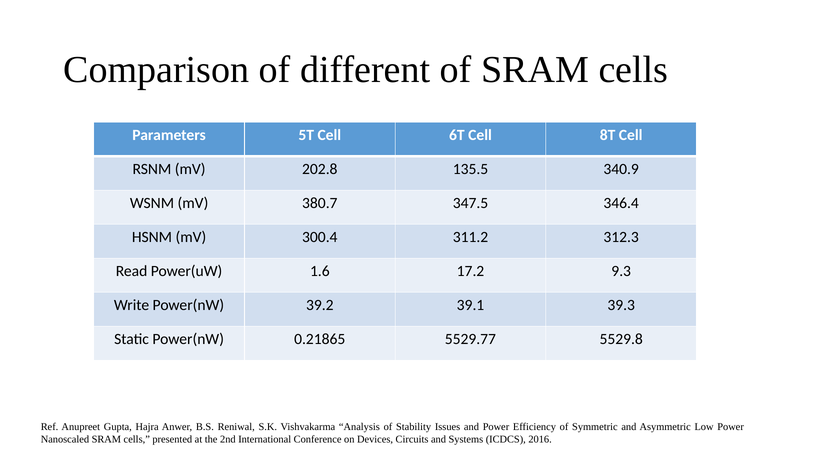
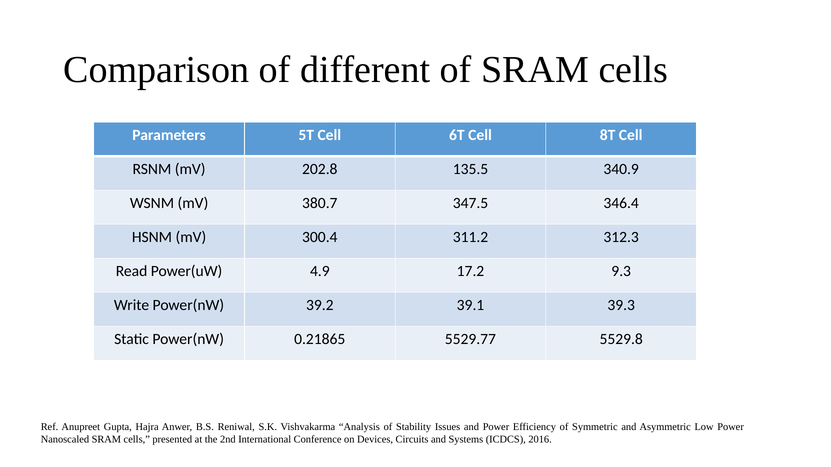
1.6: 1.6 -> 4.9 (320, 271)
